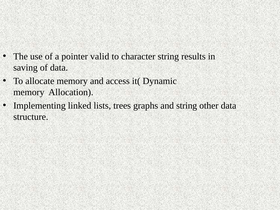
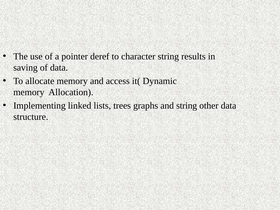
valid: valid -> deref (100, 56)
